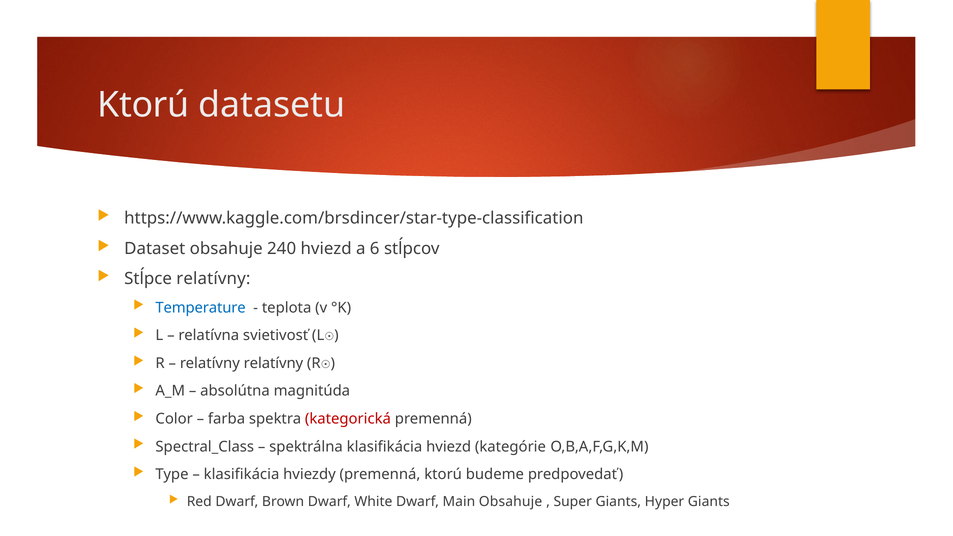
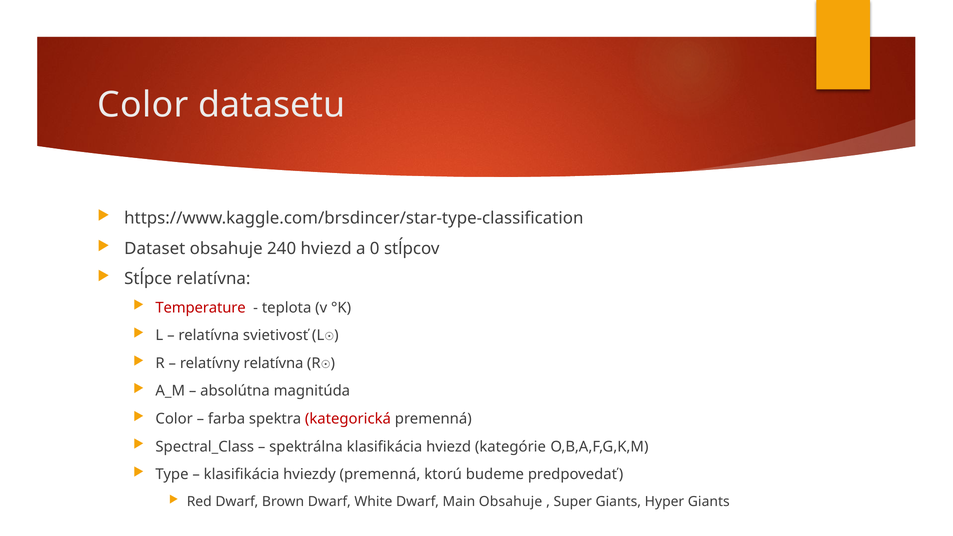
Ktorú: Ktorú -> Color (143, 105)
6: 6 -> 0 (375, 249)
Stĺpce relatívny: relatívny -> relatívna (213, 279)
Temperature colour: blue -> red (201, 308)
relatívny relatívny: relatívny -> relatívna (273, 363)
